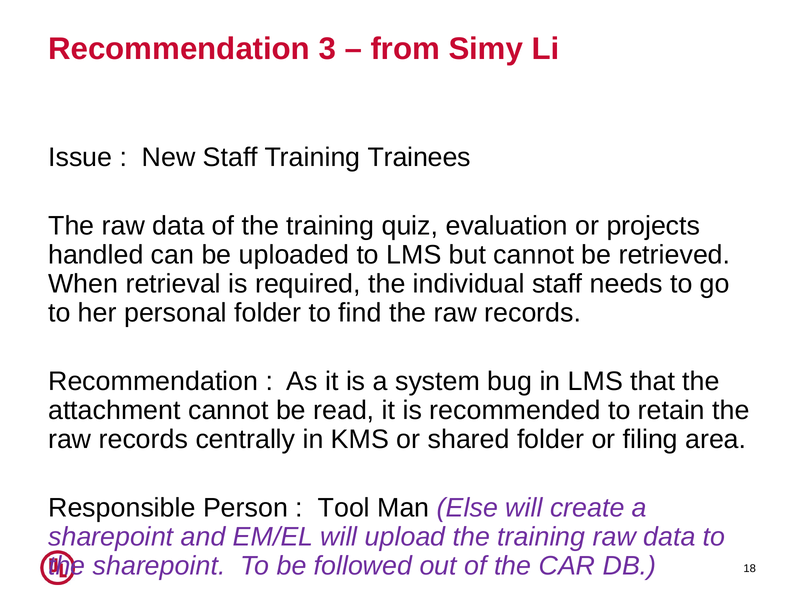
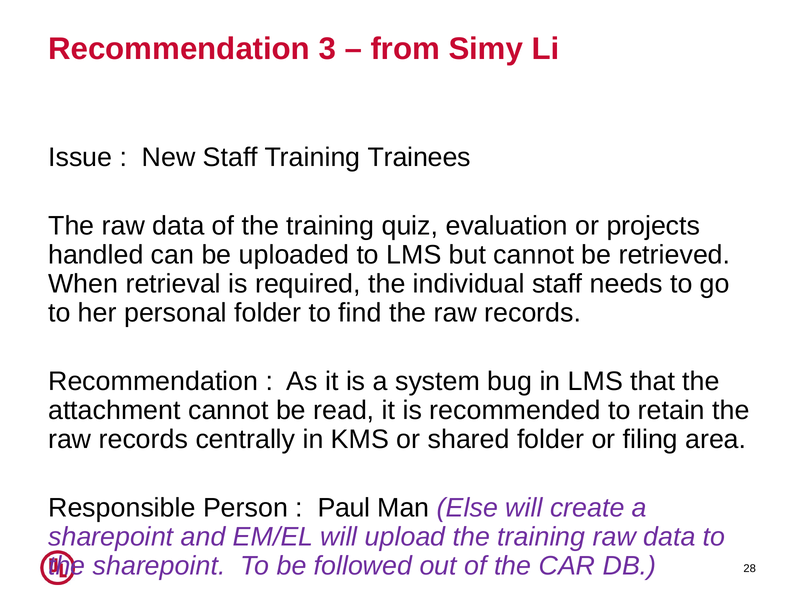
Tool: Tool -> Paul (344, 508)
18: 18 -> 28 (750, 569)
